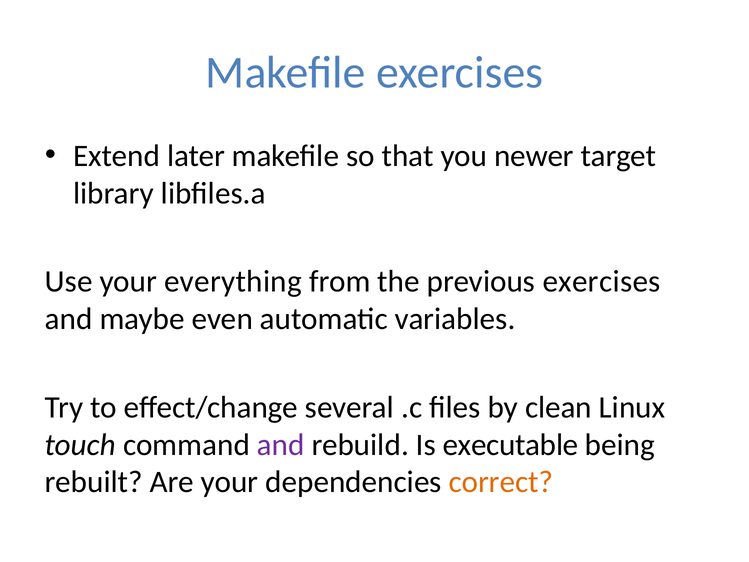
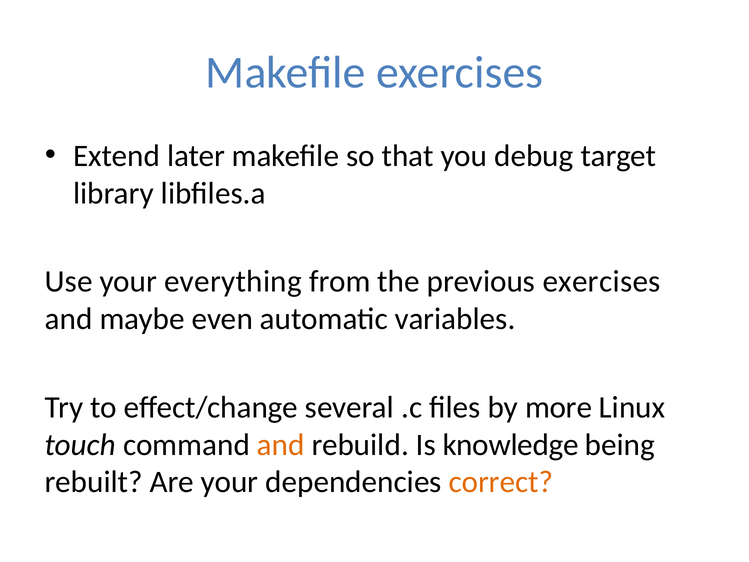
newer: newer -> debug (534, 156)
clean: clean -> more (559, 407)
and colour: purple -> orange (281, 445)
executable: executable -> knowledge (511, 445)
